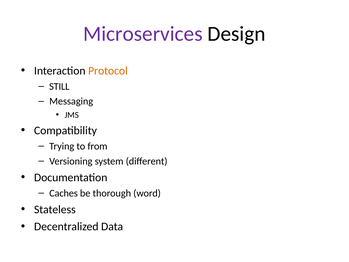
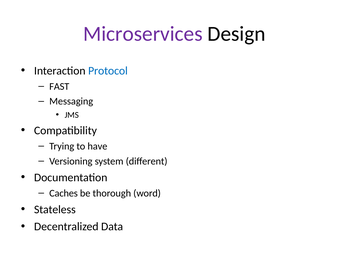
Protocol colour: orange -> blue (108, 71)
STILL: STILL -> FAST (59, 86)
from: from -> have (97, 146)
